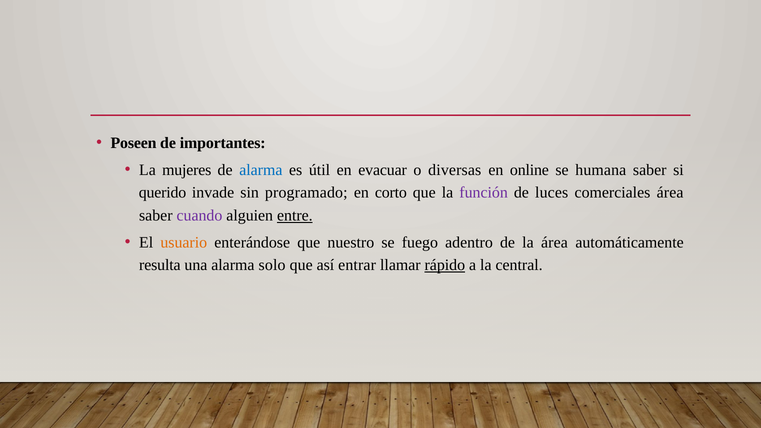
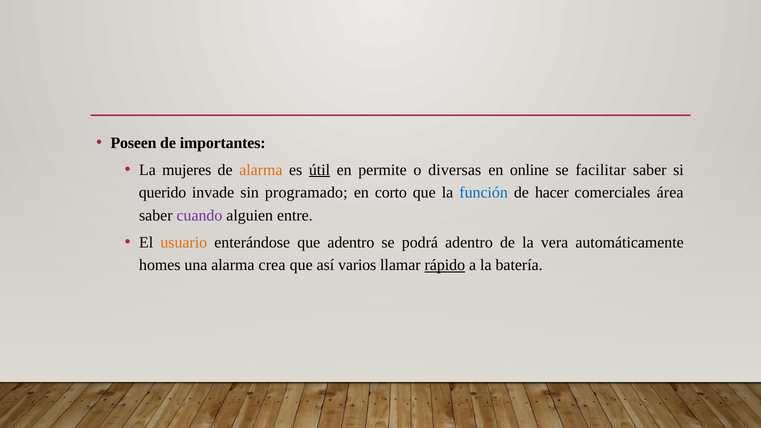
alarma colour: blue -> orange (261, 170)
útil underline: none -> present (319, 170)
evacuar: evacuar -> permite (383, 170)
humana: humana -> facilitar (601, 170)
función colour: purple -> blue (484, 193)
luces: luces -> hacer (552, 193)
entre underline: present -> none (295, 216)
que nuestro: nuestro -> adentro (351, 242)
fuego: fuego -> podrá (420, 242)
la área: área -> vera (555, 242)
resulta: resulta -> homes (160, 265)
solo: solo -> crea (272, 265)
entrar: entrar -> varios (357, 265)
central: central -> batería (519, 265)
